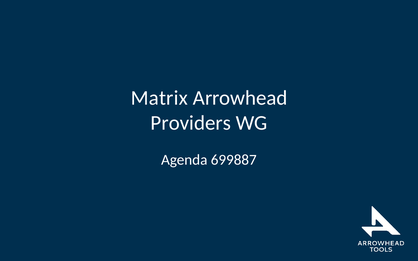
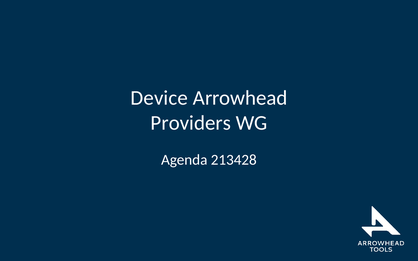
Matrix: Matrix -> Device (159, 98)
699887: 699887 -> 213428 (234, 160)
